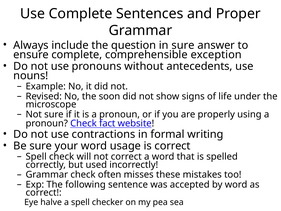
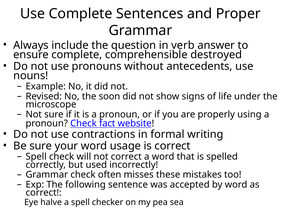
in sure: sure -> verb (183, 45)
exception: exception -> destroyed (216, 55)
